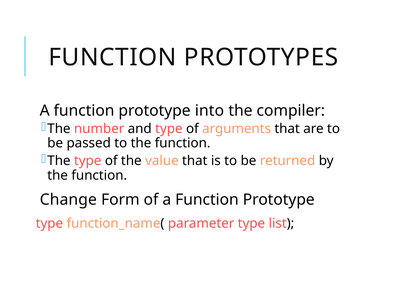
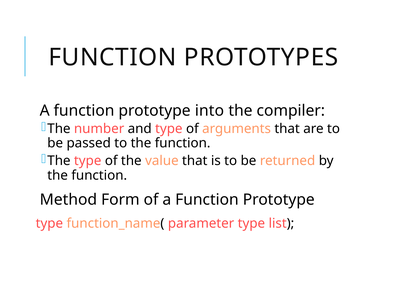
Change: Change -> Method (68, 200)
